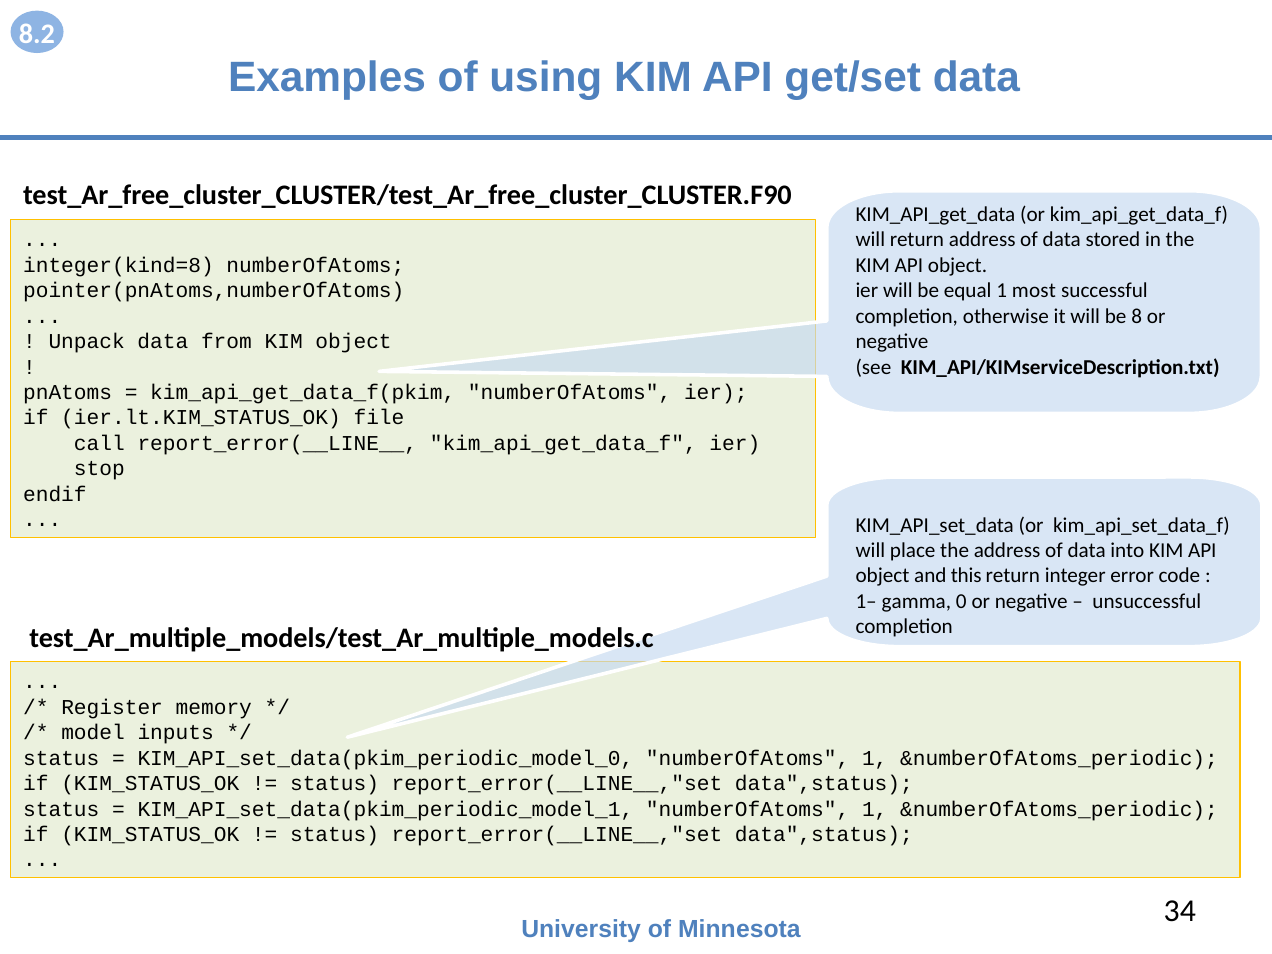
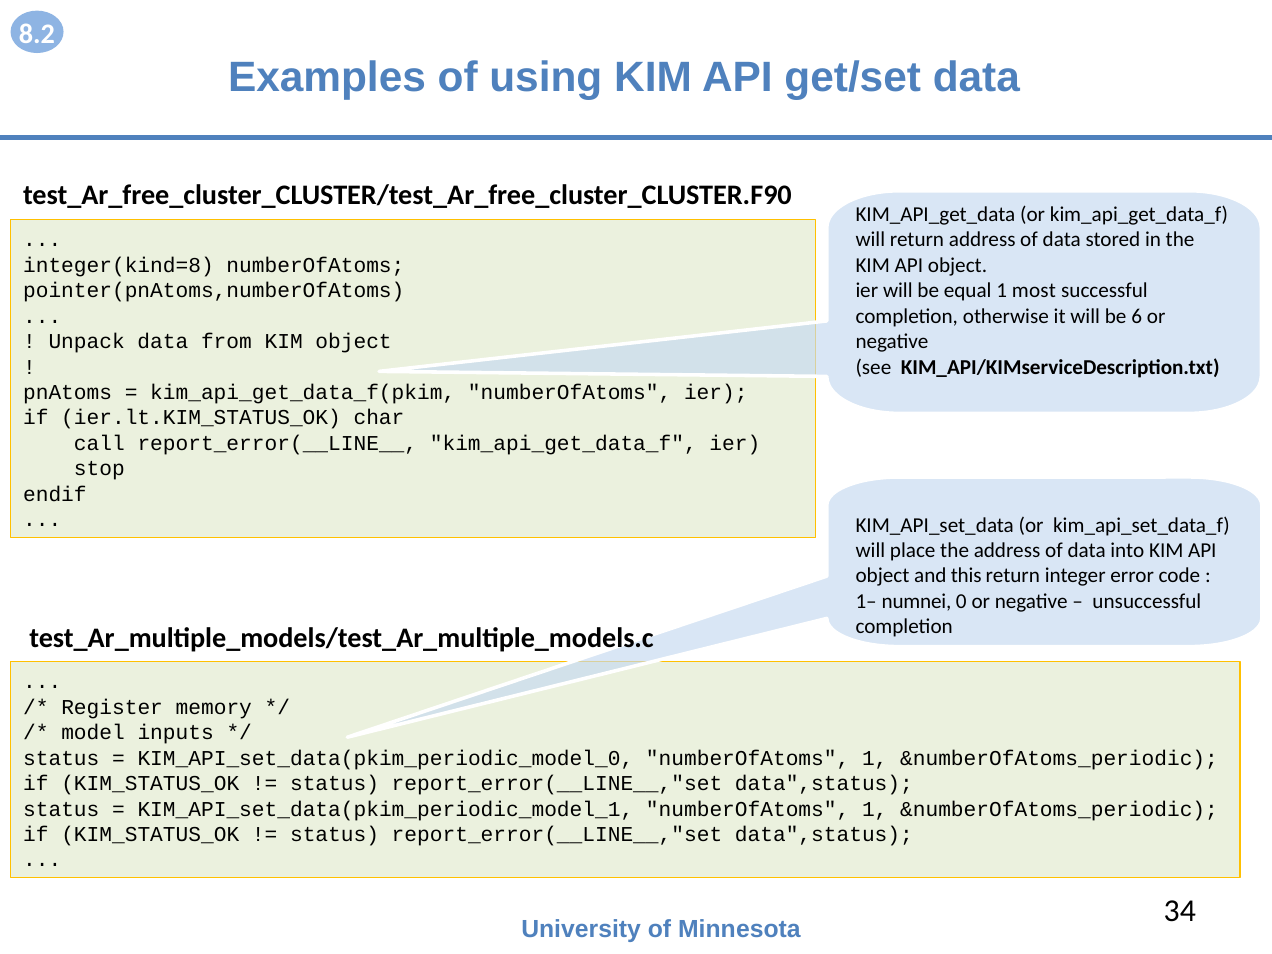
8: 8 -> 6 (1137, 316)
file: file -> char (379, 418)
gamma: gamma -> numnei (917, 601)
